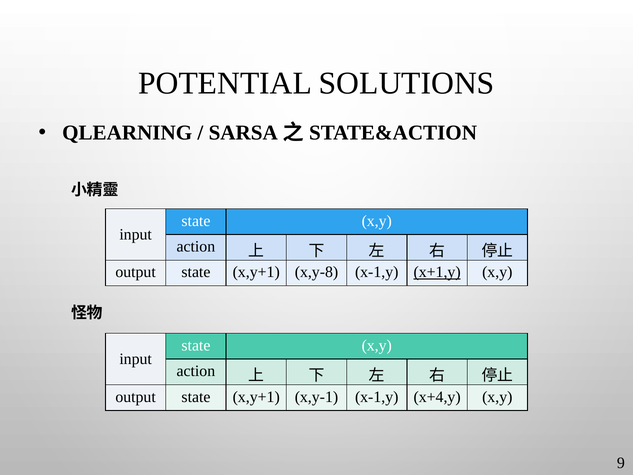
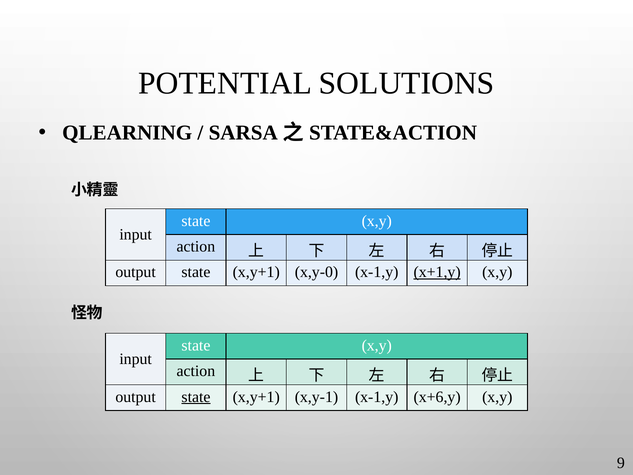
x,y-8: x,y-8 -> x,y-0 (316, 272)
state underline: none -> present (196, 397)
x+4,y: x+4,y -> x+6,y (437, 397)
